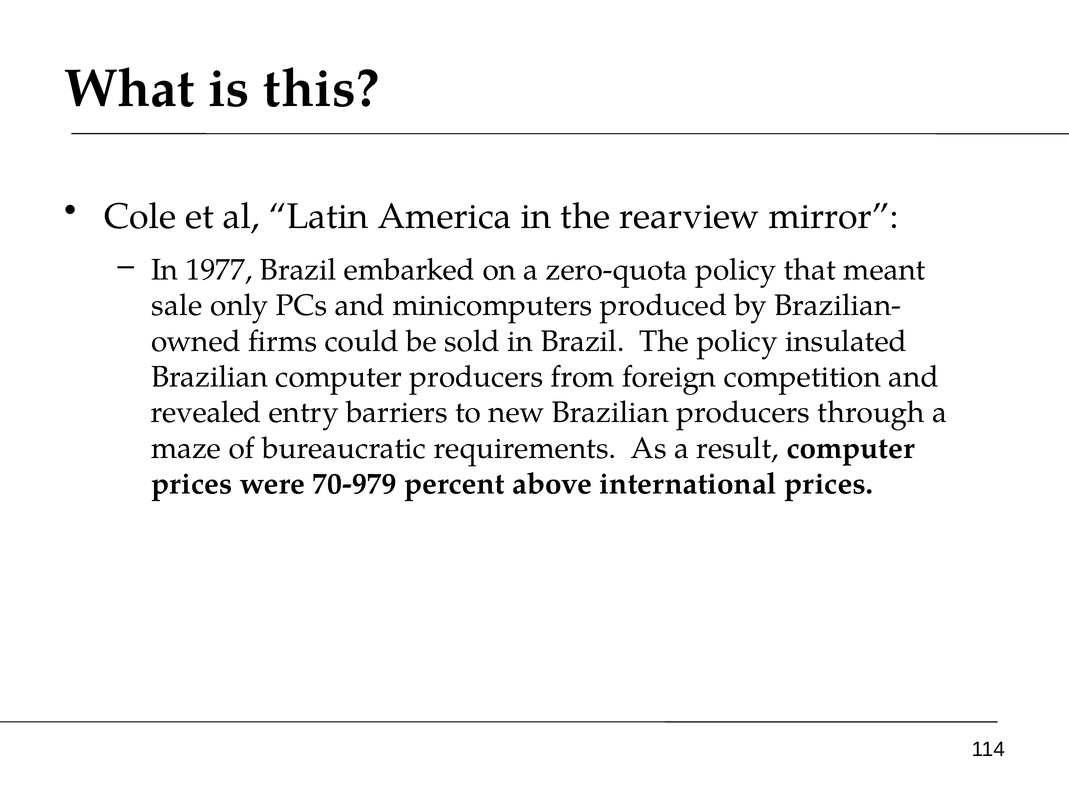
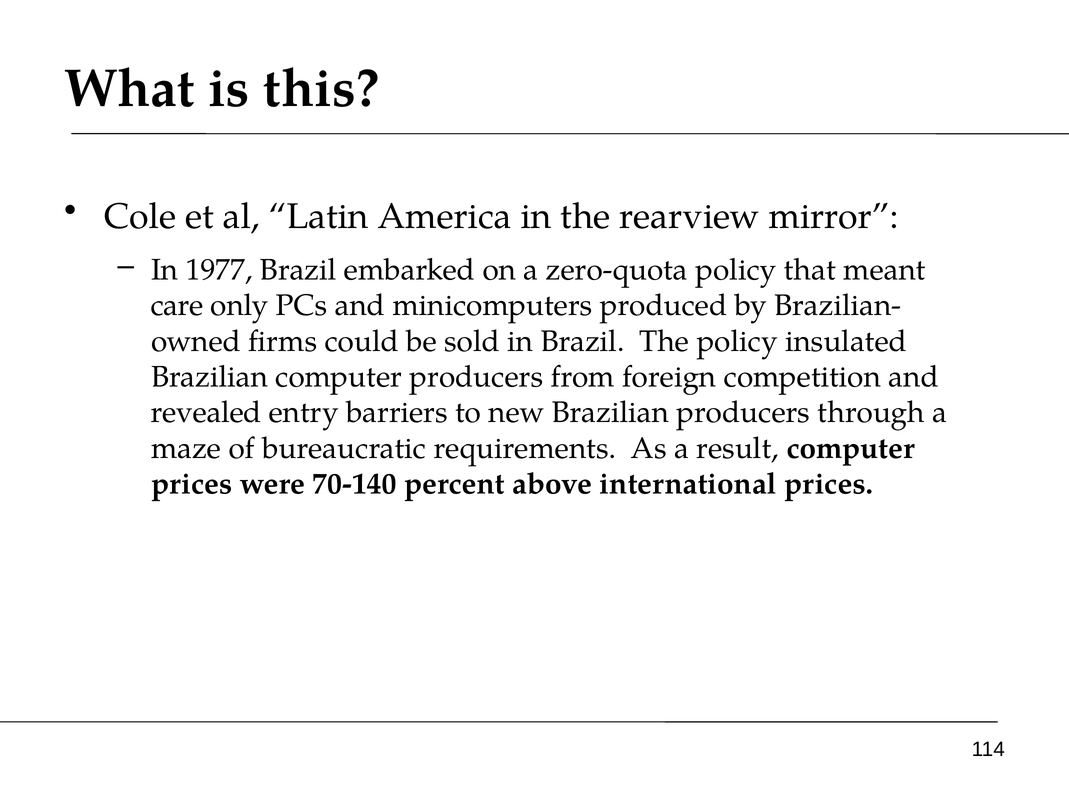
sale: sale -> care (177, 306)
70-979: 70-979 -> 70-140 (355, 484)
